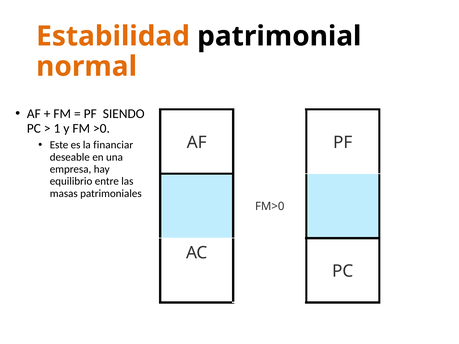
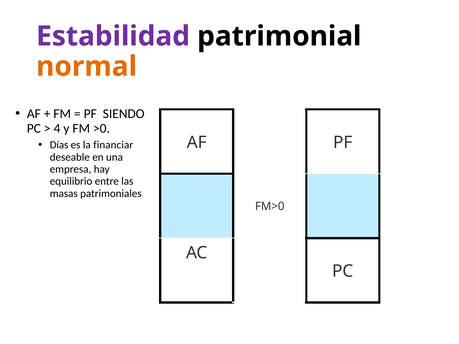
Estabilidad colour: orange -> purple (113, 36)
1: 1 -> 4 (57, 128)
Este: Este -> Días (59, 145)
